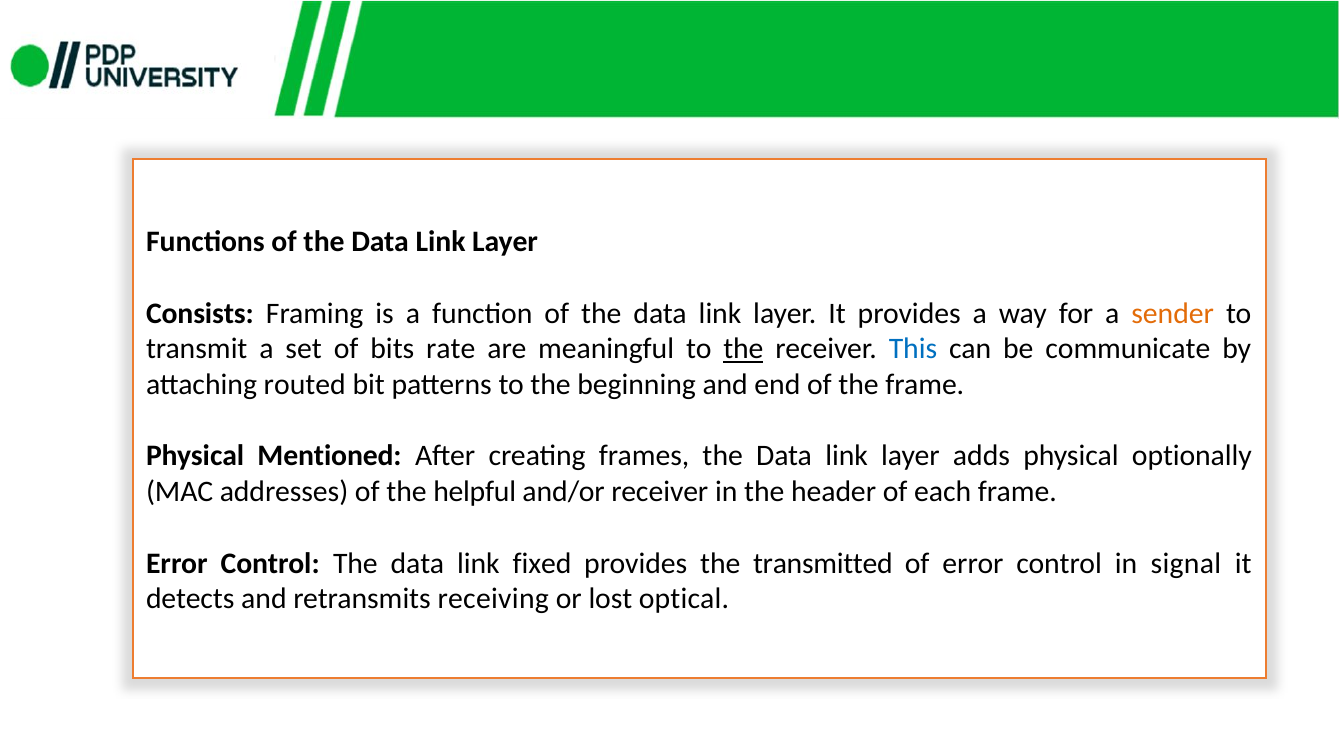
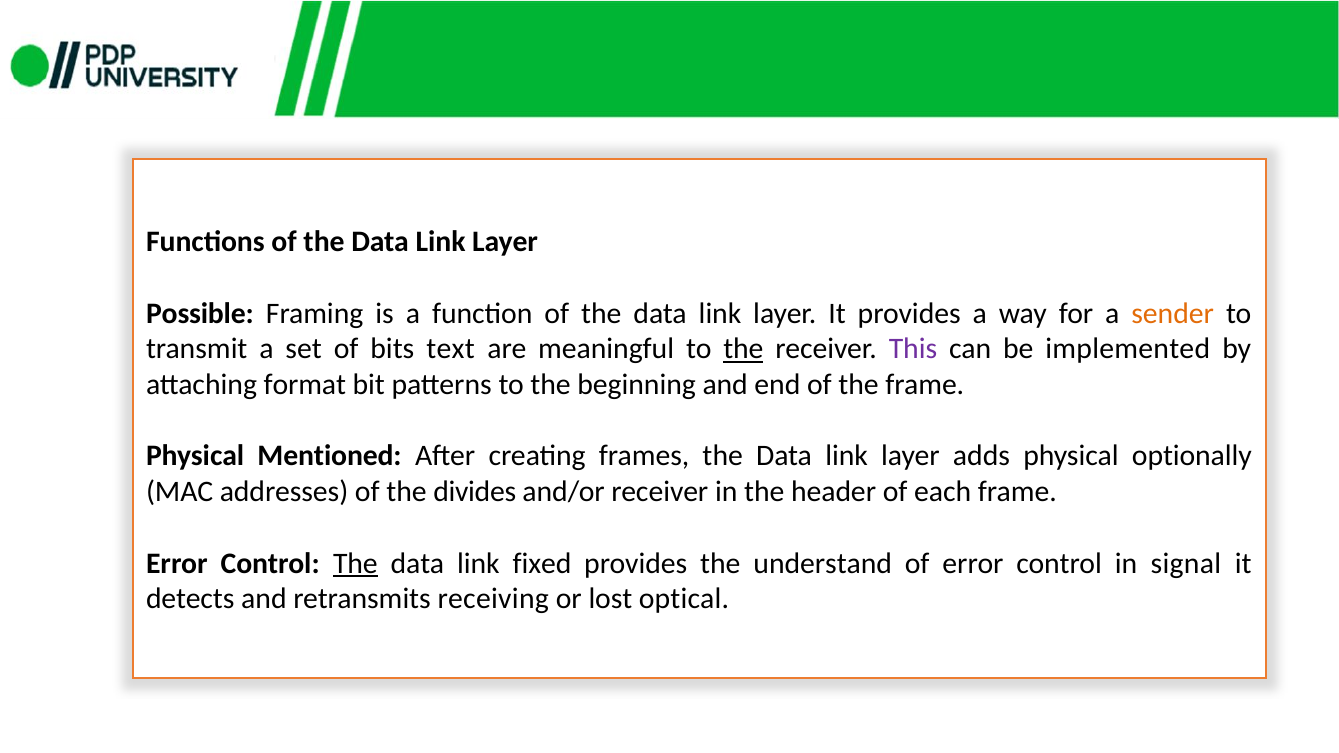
Consists: Consists -> Possible (200, 314)
rate: rate -> text (451, 349)
This colour: blue -> purple (913, 349)
communicate: communicate -> implemented (1128, 349)
routed: routed -> format (305, 385)
helpful: helpful -> divides (475, 492)
The underline: none -> present (355, 563)
transmitted: transmitted -> understand (823, 563)
